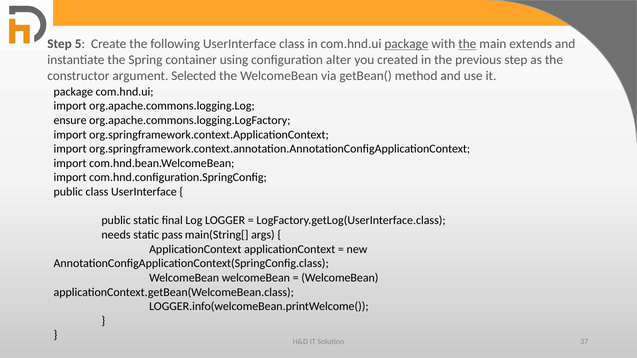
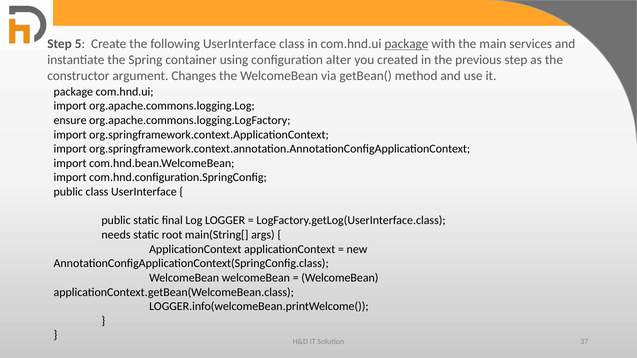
the underline: present -> none (467, 44)
extends: extends -> services (531, 44)
Selected: Selected -> Changes (194, 76)
pass: pass -> root (172, 235)
